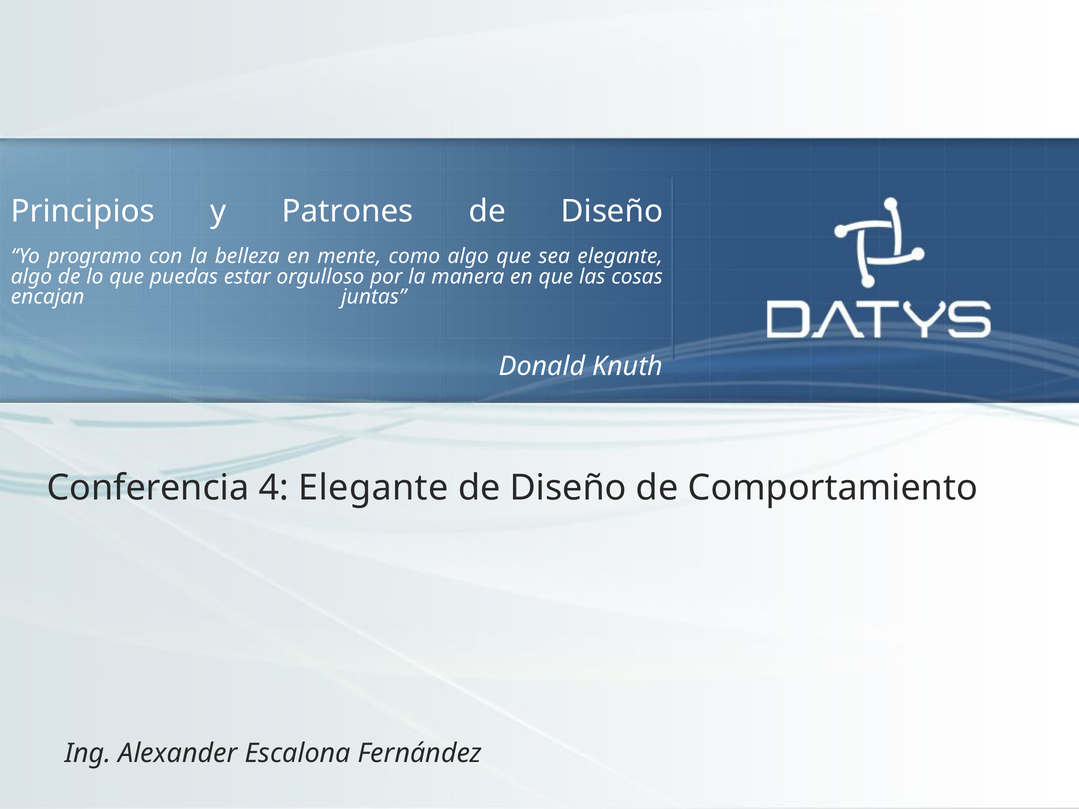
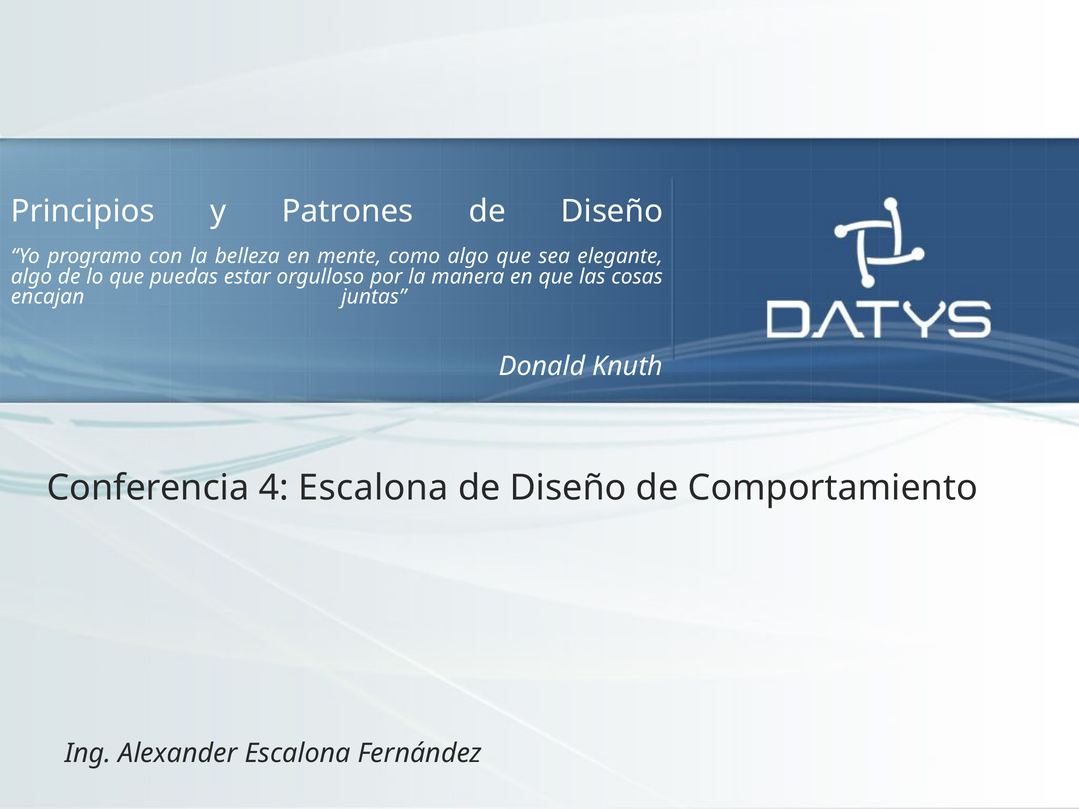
4 Elegante: Elegante -> Escalona (373, 488)
